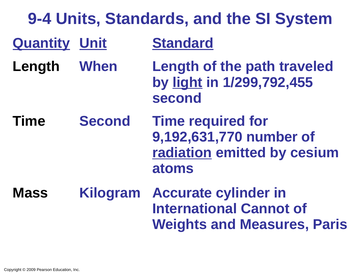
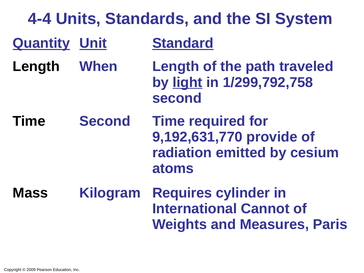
9-4: 9-4 -> 4-4 (40, 19)
1/299,792,455: 1/299,792,455 -> 1/299,792,758 (268, 82)
number: number -> provide (272, 137)
radiation underline: present -> none (182, 153)
Accurate: Accurate -> Requires (182, 193)
